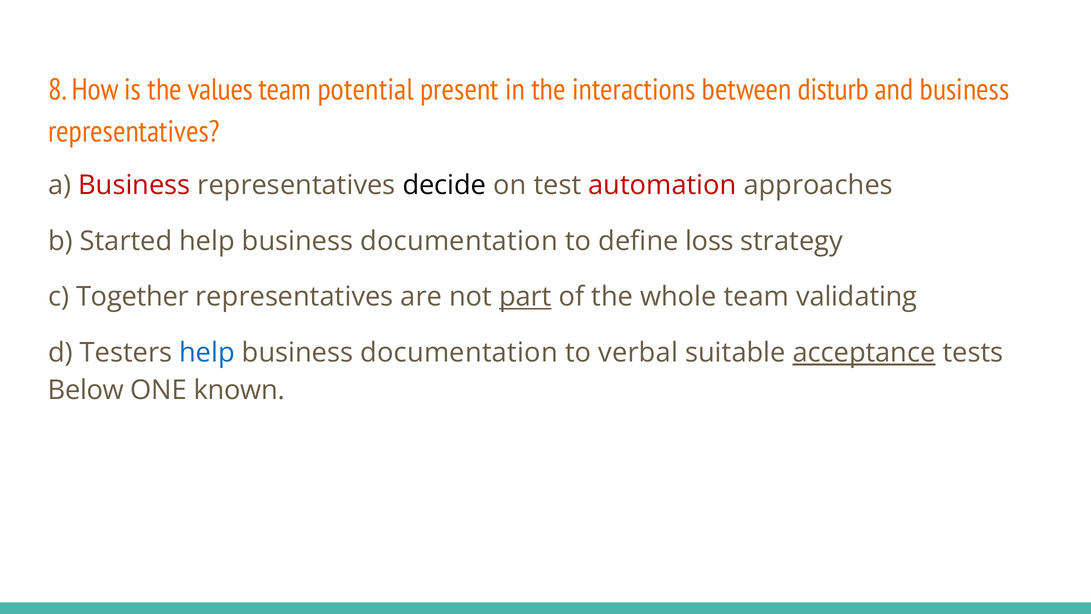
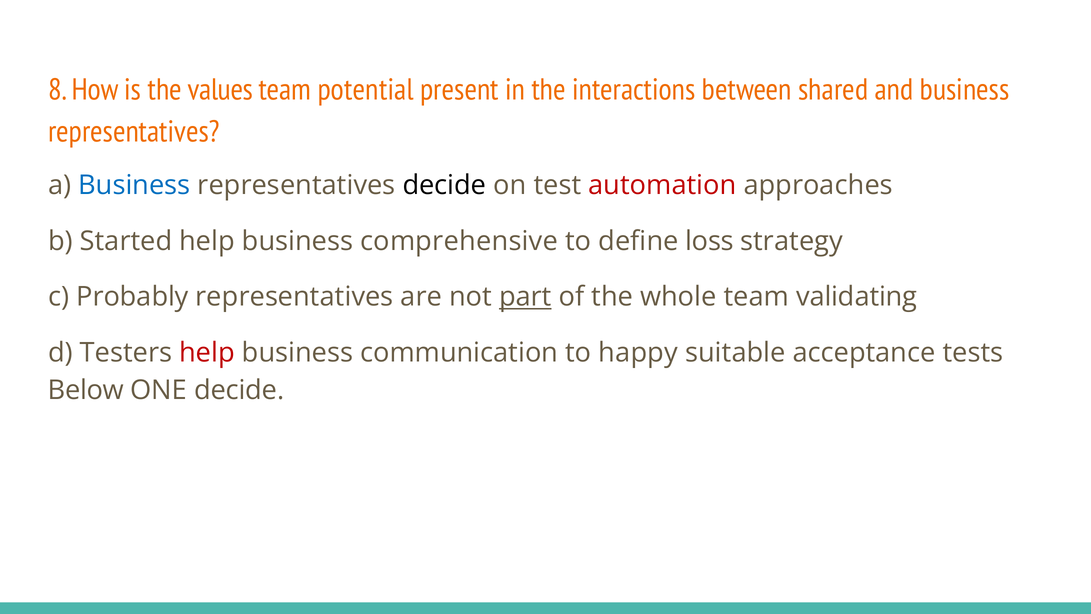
disturb: disturb -> shared (833, 90)
Business colour: red -> blue (134, 185)
documentation: documentation -> comprehensive (459, 241)
Together: Together -> Probably (132, 297)
help colour: blue -> red (207, 353)
documentation: documentation -> communication (459, 353)
verbal: verbal -> happy (638, 353)
acceptance underline: present -> none (864, 353)
ONE known: known -> decide (239, 390)
